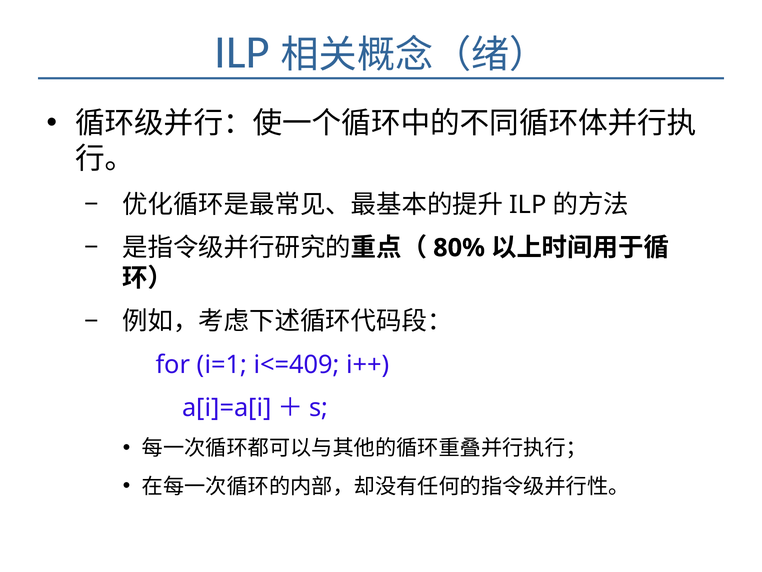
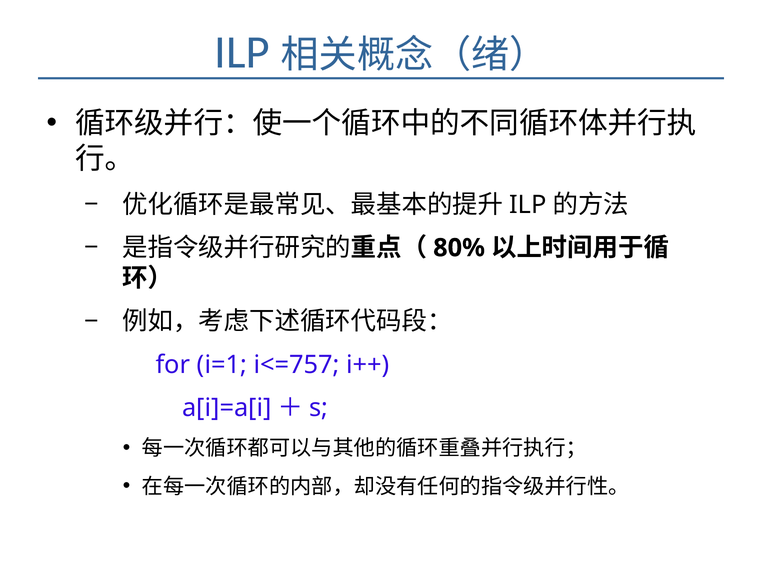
i<=409: i<=409 -> i<=757 (297, 365)
